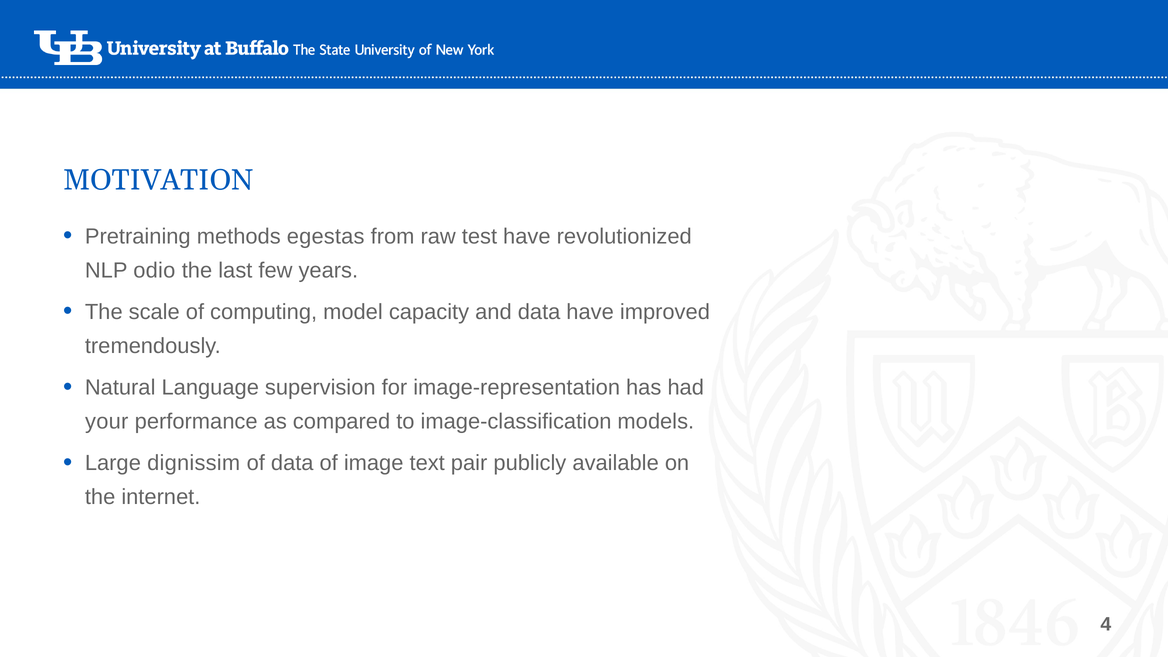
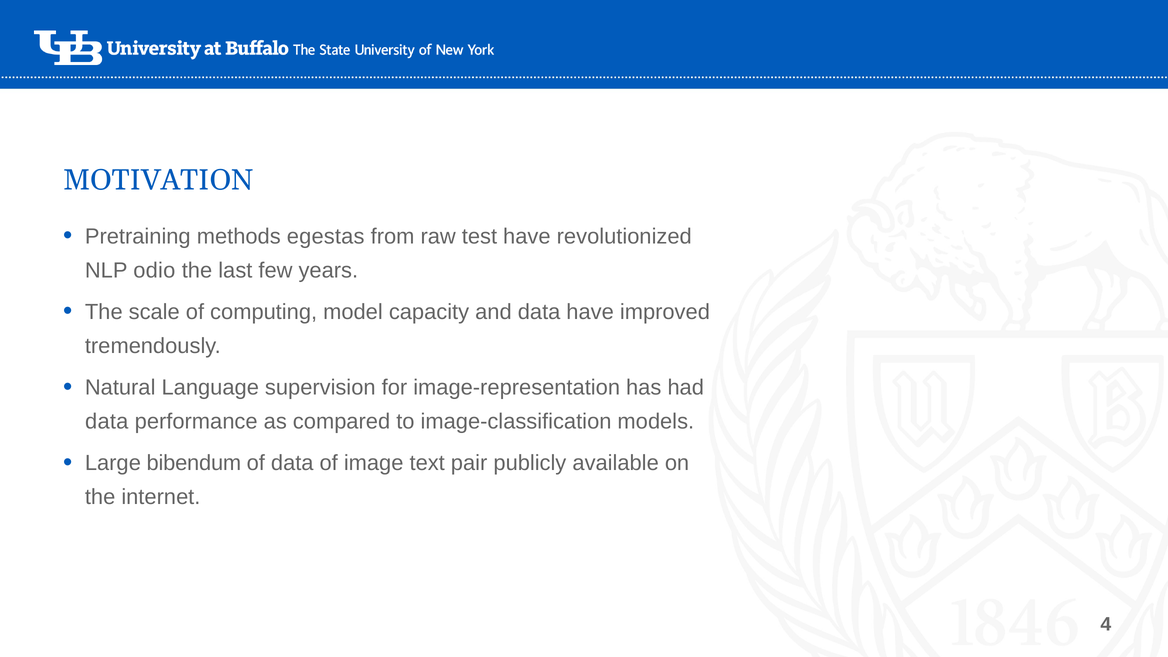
your: your -> data (107, 422)
dignissim: dignissim -> bibendum (194, 463)
